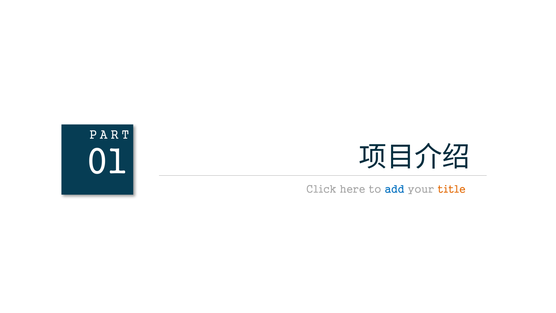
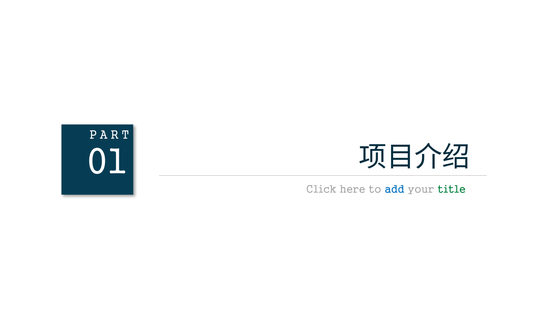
title colour: orange -> green (452, 189)
